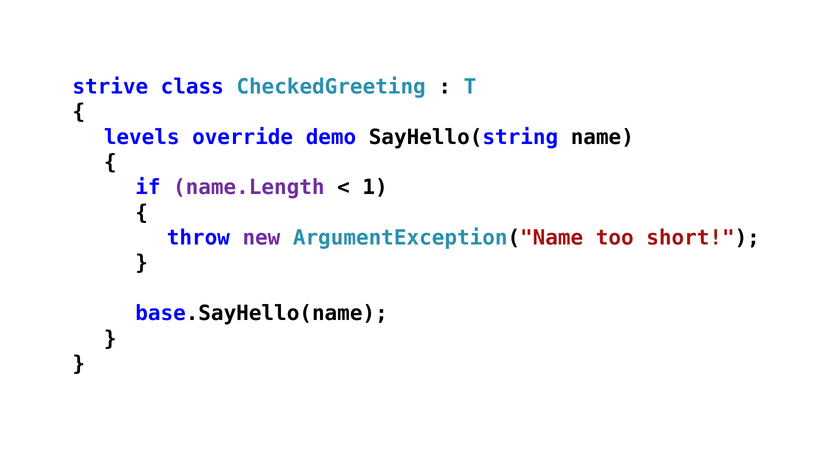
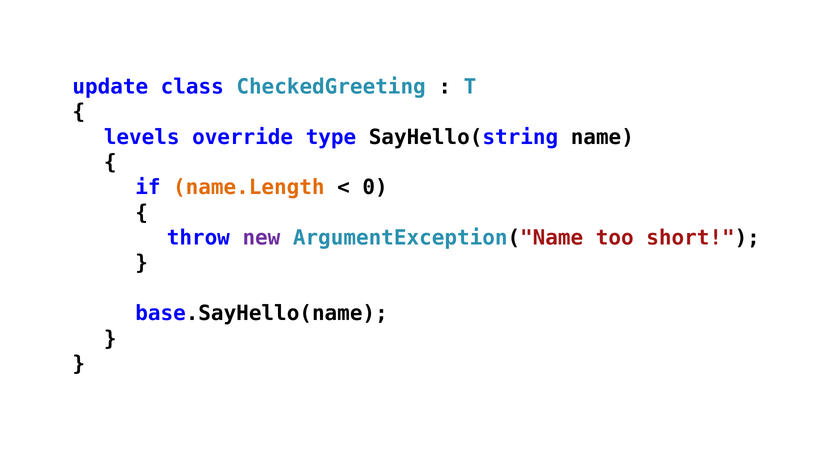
strive: strive -> update (110, 87)
demo: demo -> type (331, 137)
name.Length colour: purple -> orange (249, 188)
1: 1 -> 0 (375, 188)
